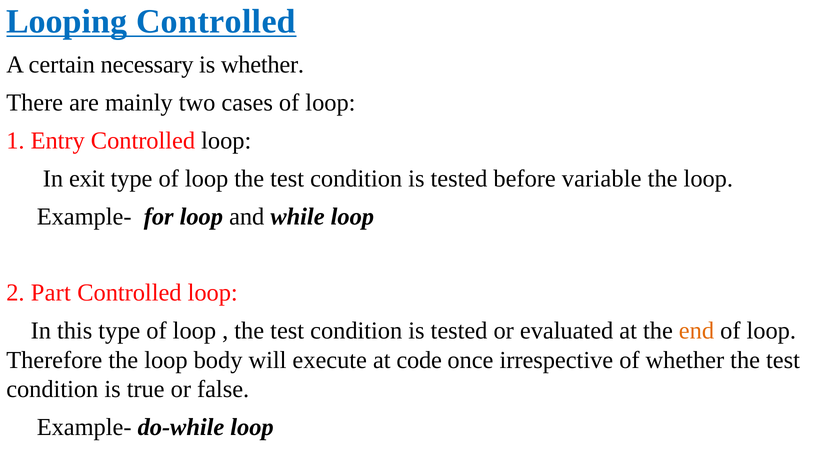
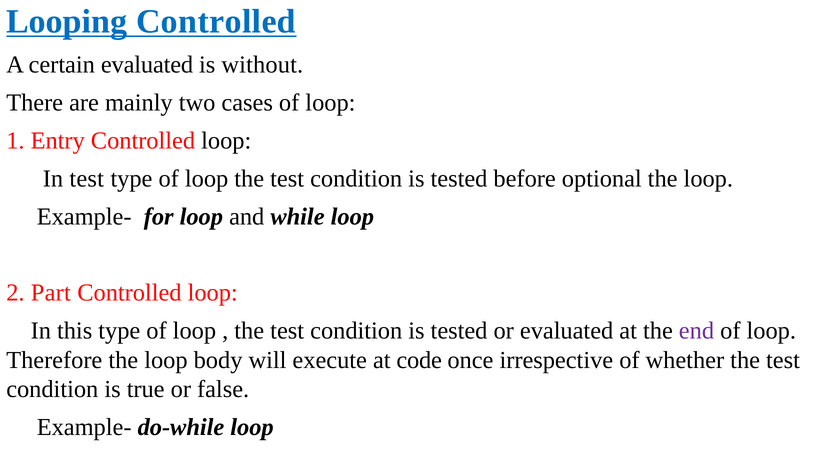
certain necessary: necessary -> evaluated (147, 65)
is whether: whether -> without (262, 65)
In exit: exit -> test (87, 179)
variable: variable -> optional (602, 179)
end colour: orange -> purple (696, 331)
